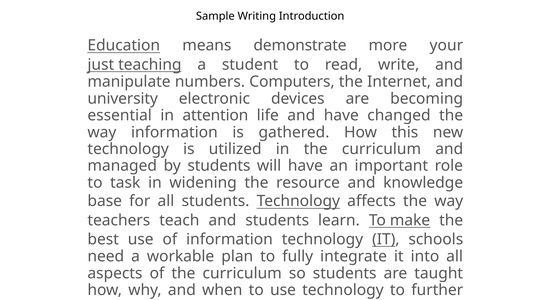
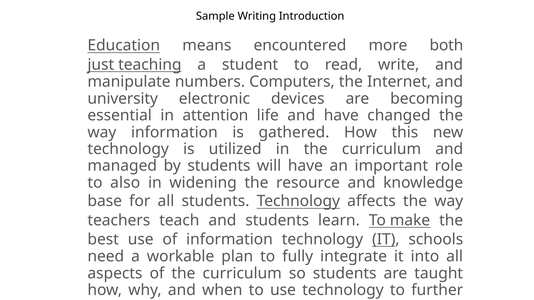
demonstrate: demonstrate -> encountered (300, 46)
your: your -> both (446, 46)
task: task -> also (125, 183)
